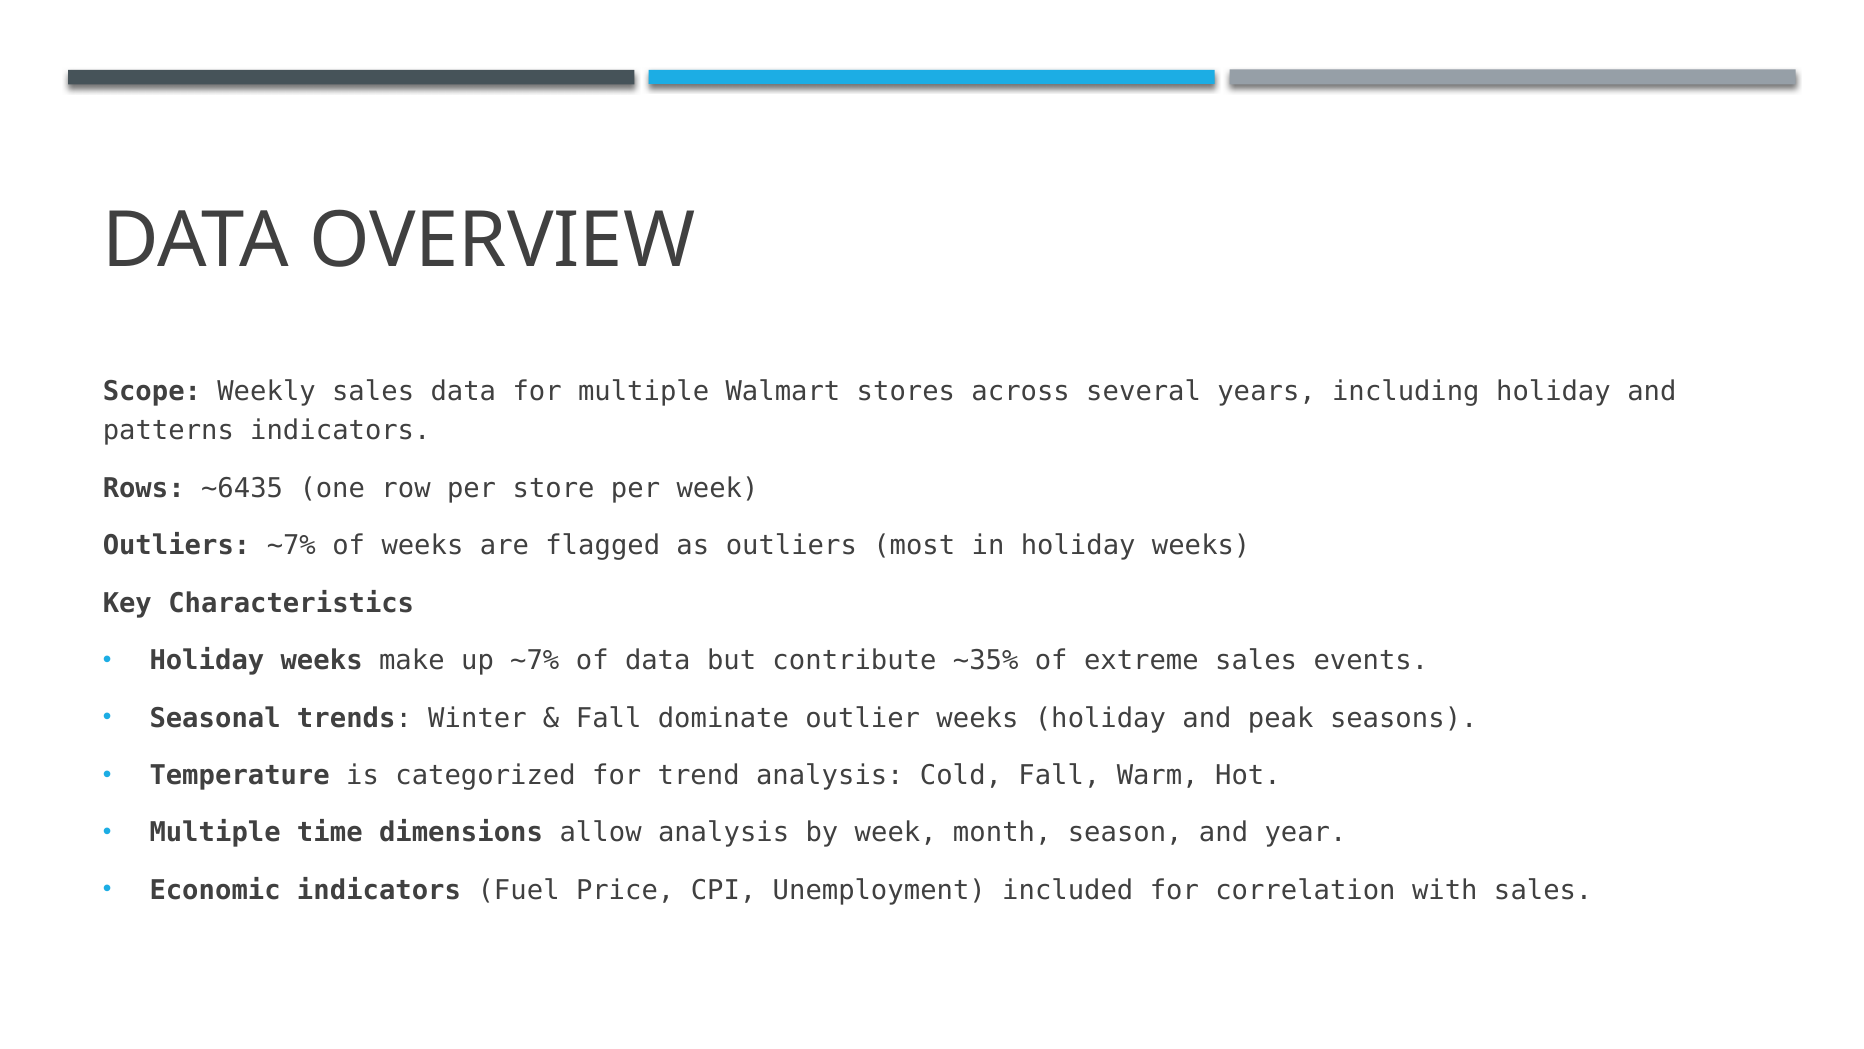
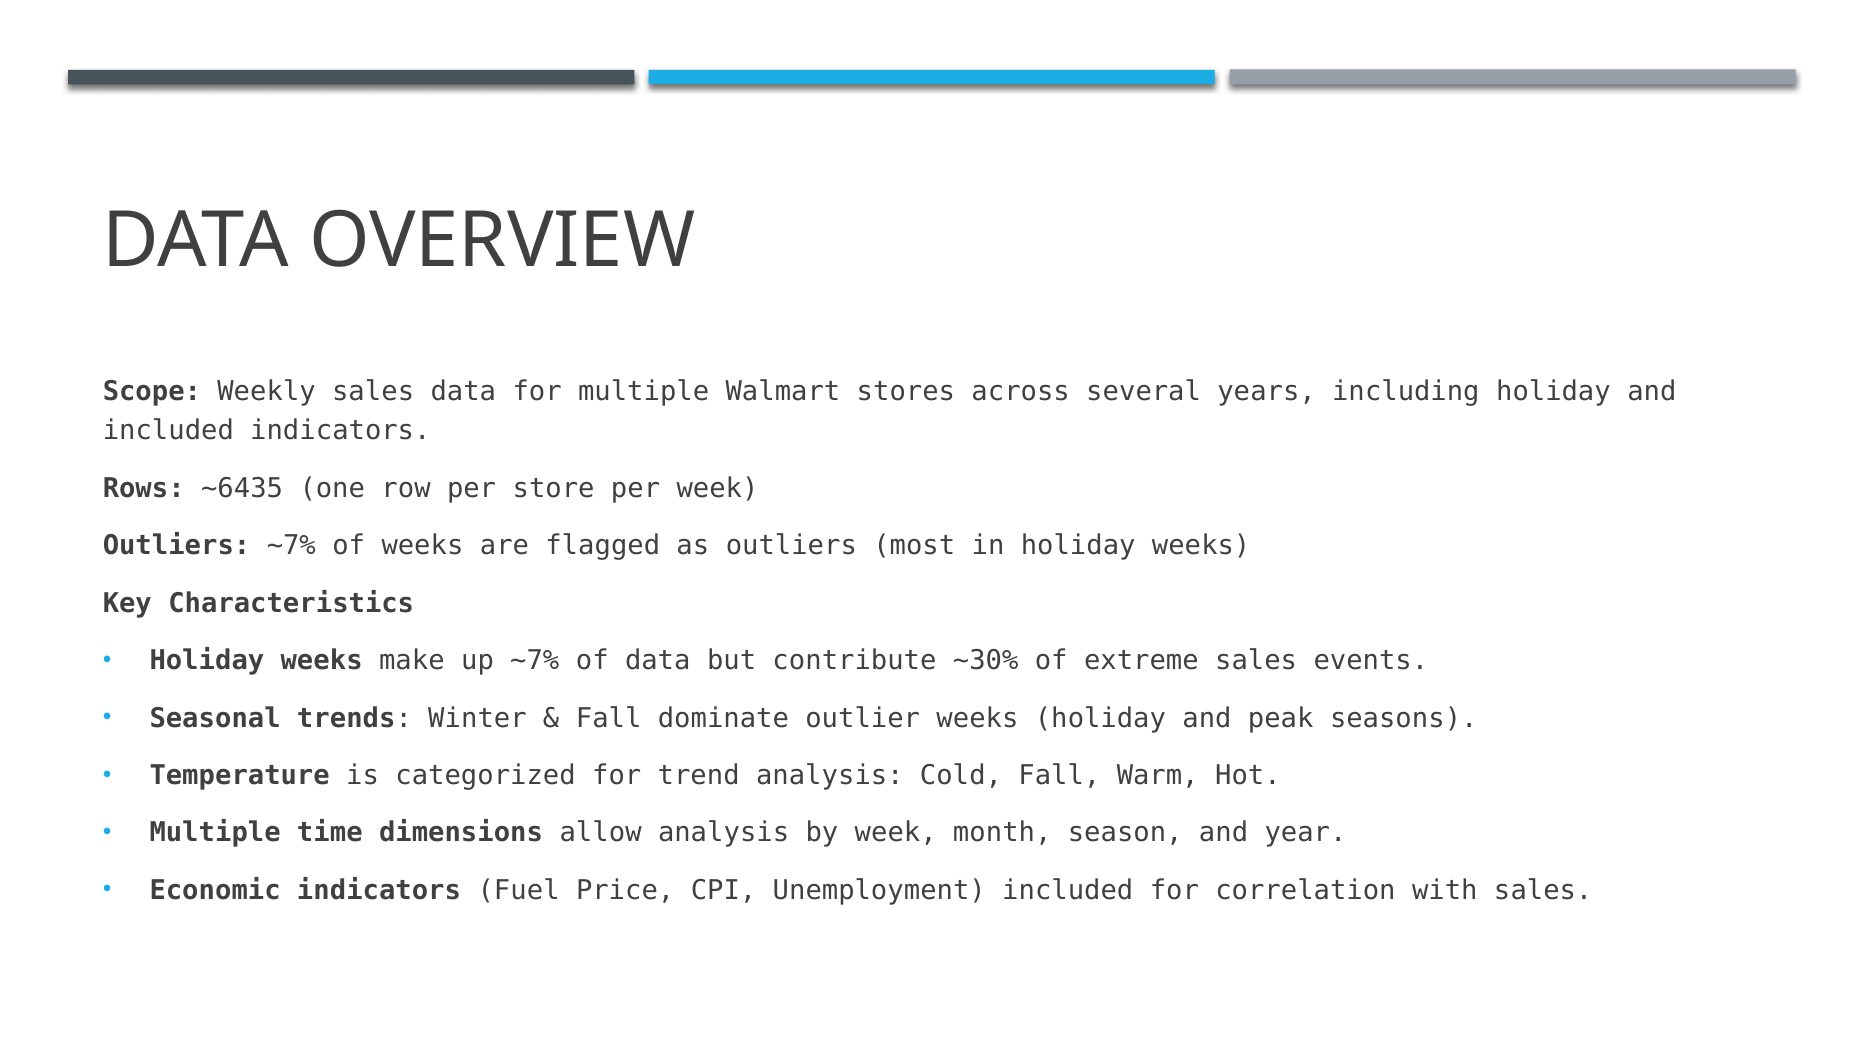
patterns: patterns -> included (168, 431)
~35%: ~35% -> ~30% (986, 660)
